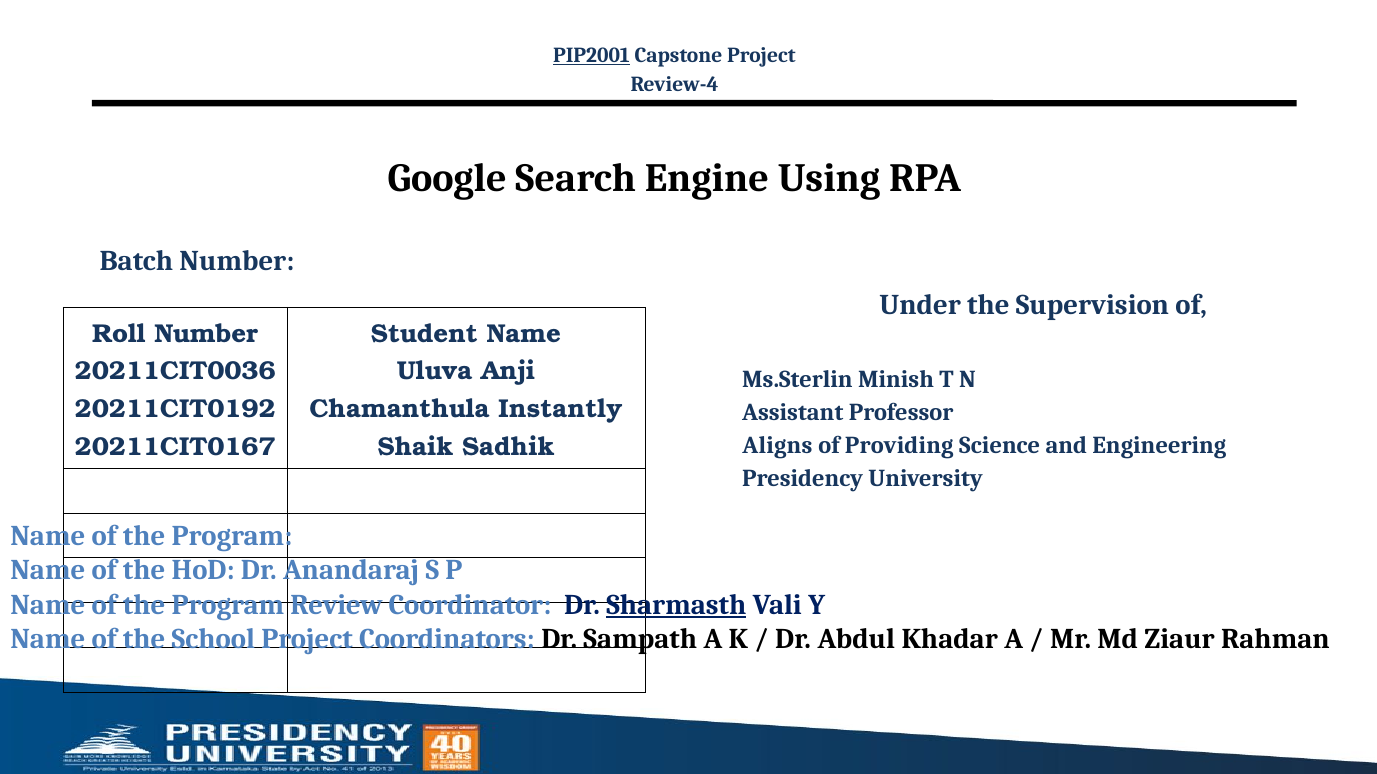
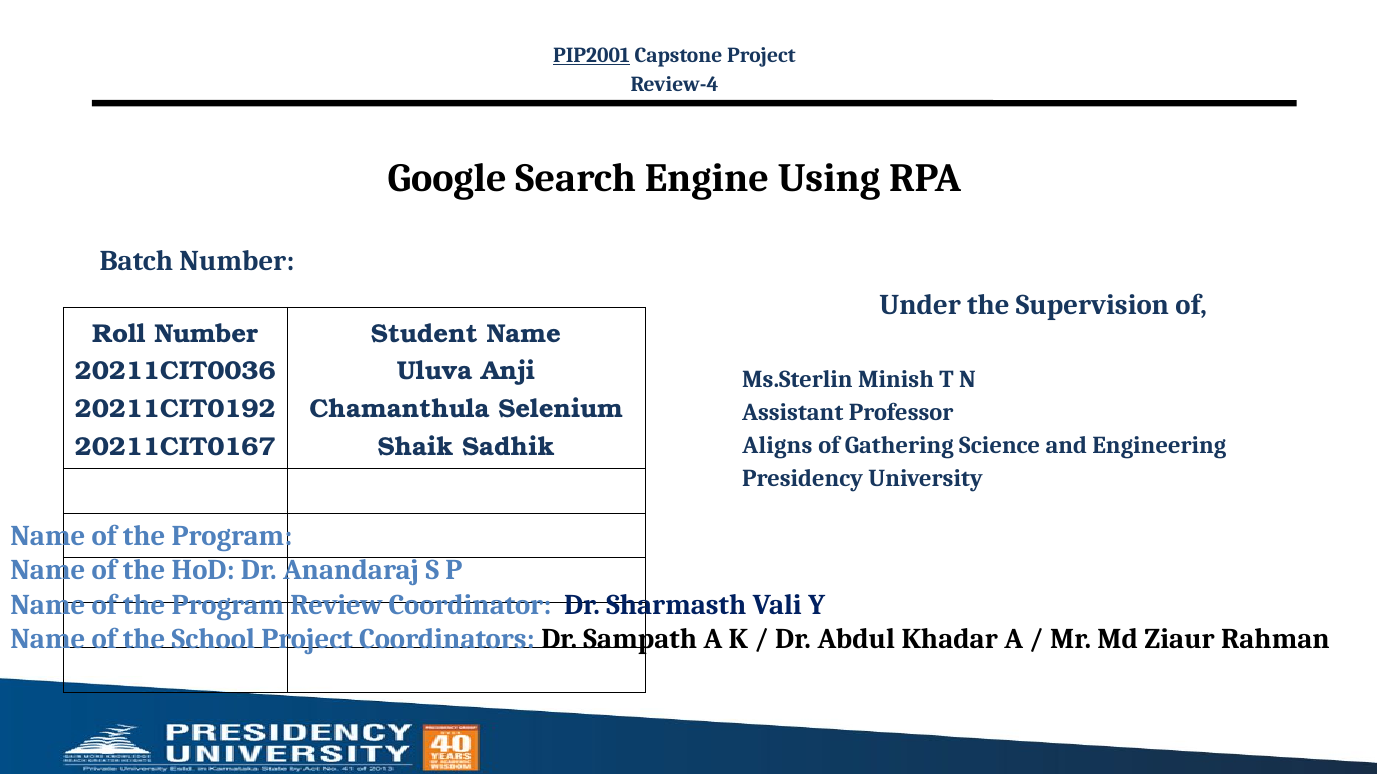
Instantly: Instantly -> Selenium (561, 409)
Providing: Providing -> Gathering (899, 446)
Sharmasth underline: present -> none (676, 605)
